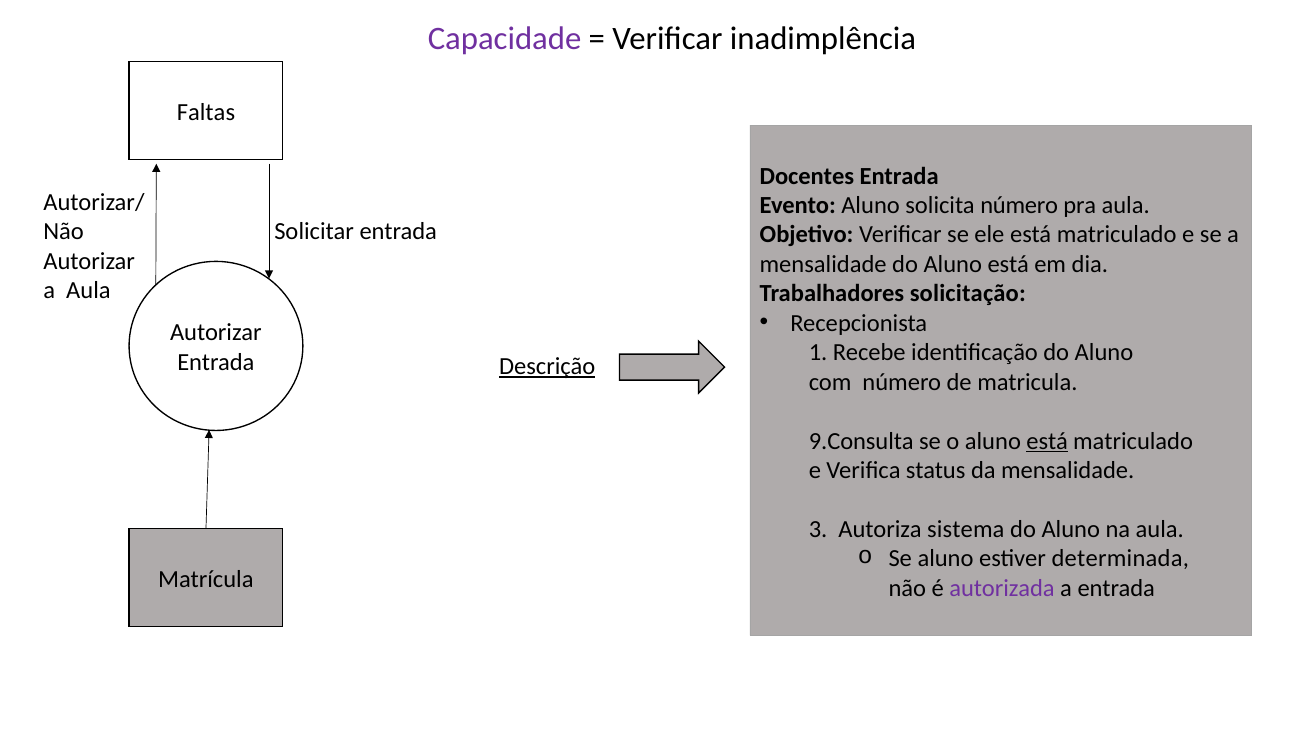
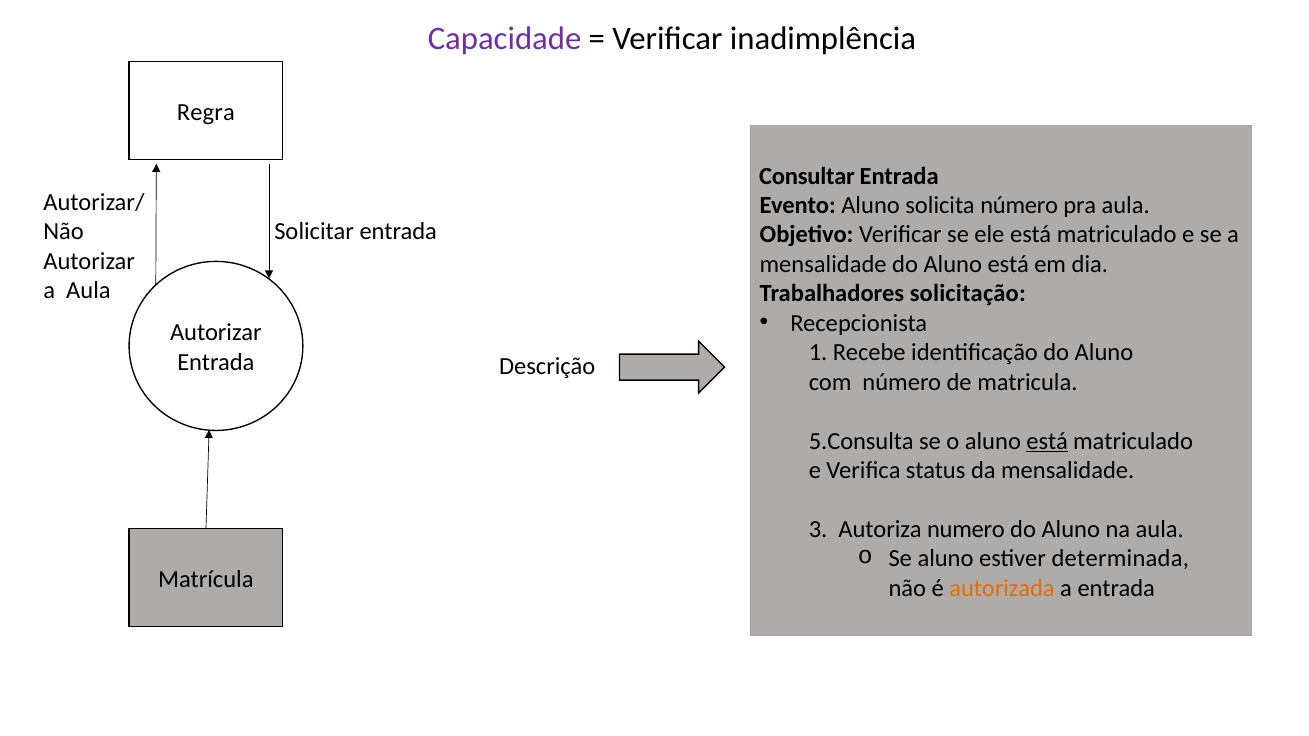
Faltas: Faltas -> Regra (206, 113)
Docentes: Docentes -> Consultar (807, 176)
Descrição underline: present -> none (547, 367)
9.Consulta: 9.Consulta -> 5.Consulta (861, 441)
sistema: sistema -> numero (966, 529)
autorizada colour: purple -> orange (1002, 588)
